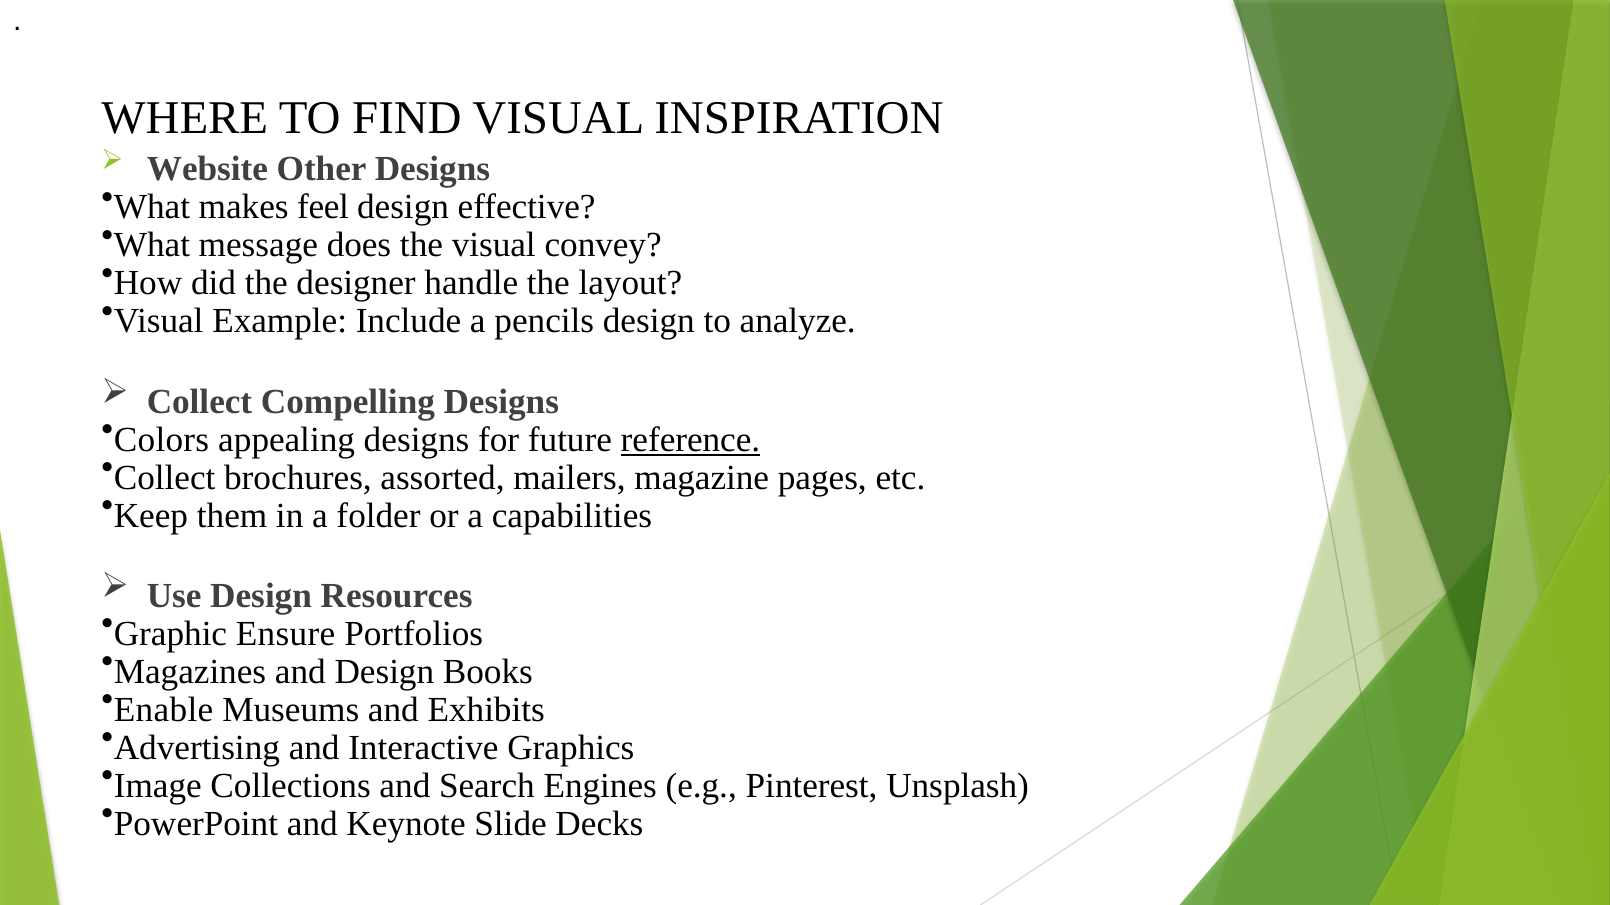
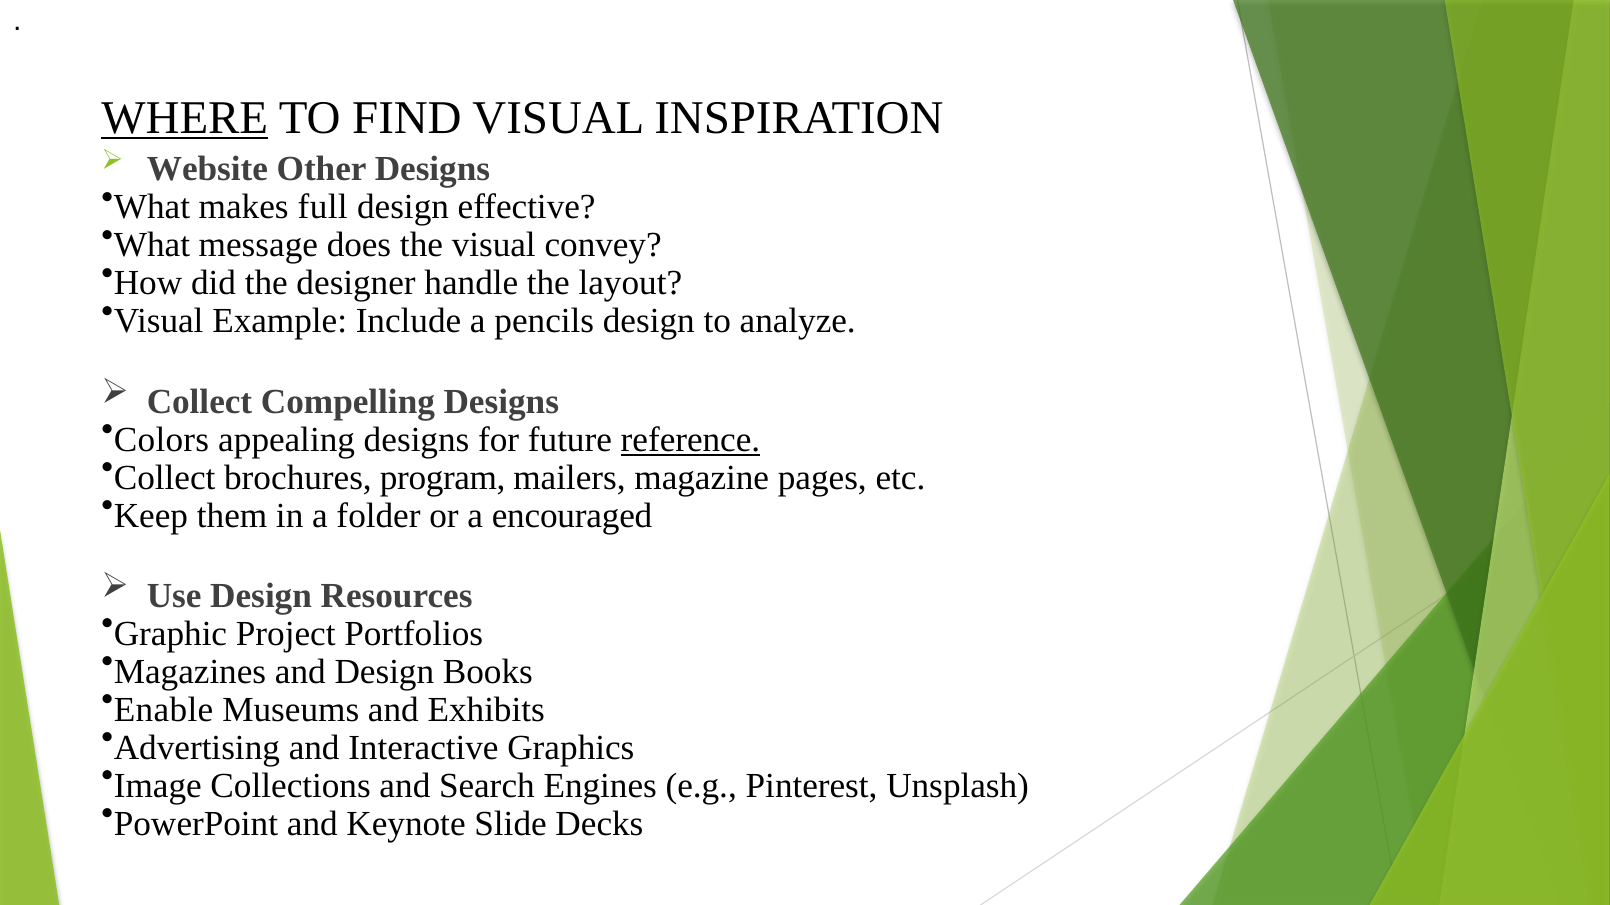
WHERE underline: none -> present (185, 118)
feel: feel -> full (323, 207)
assorted: assorted -> program (443, 478)
capabilities: capabilities -> encouraged (572, 516)
Ensure: Ensure -> Project (286, 634)
